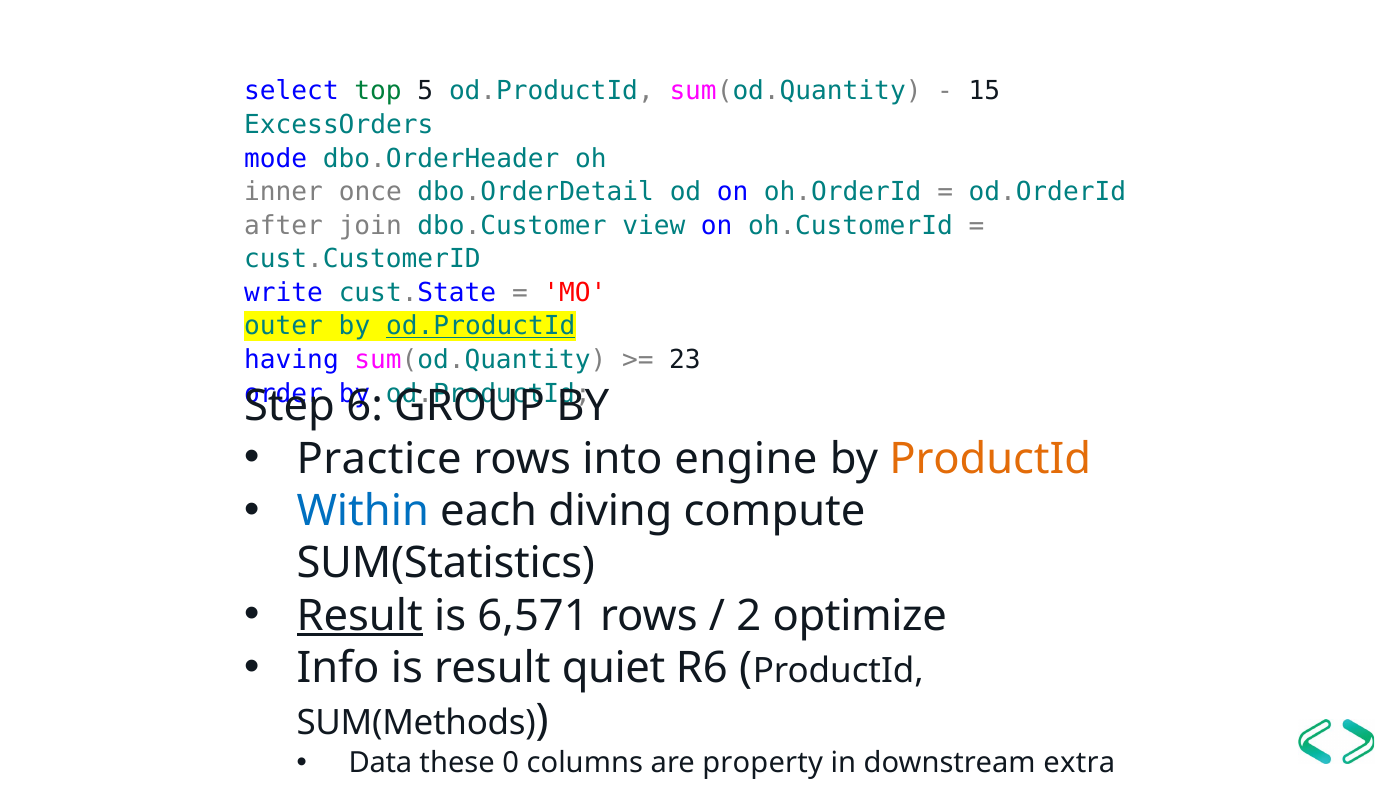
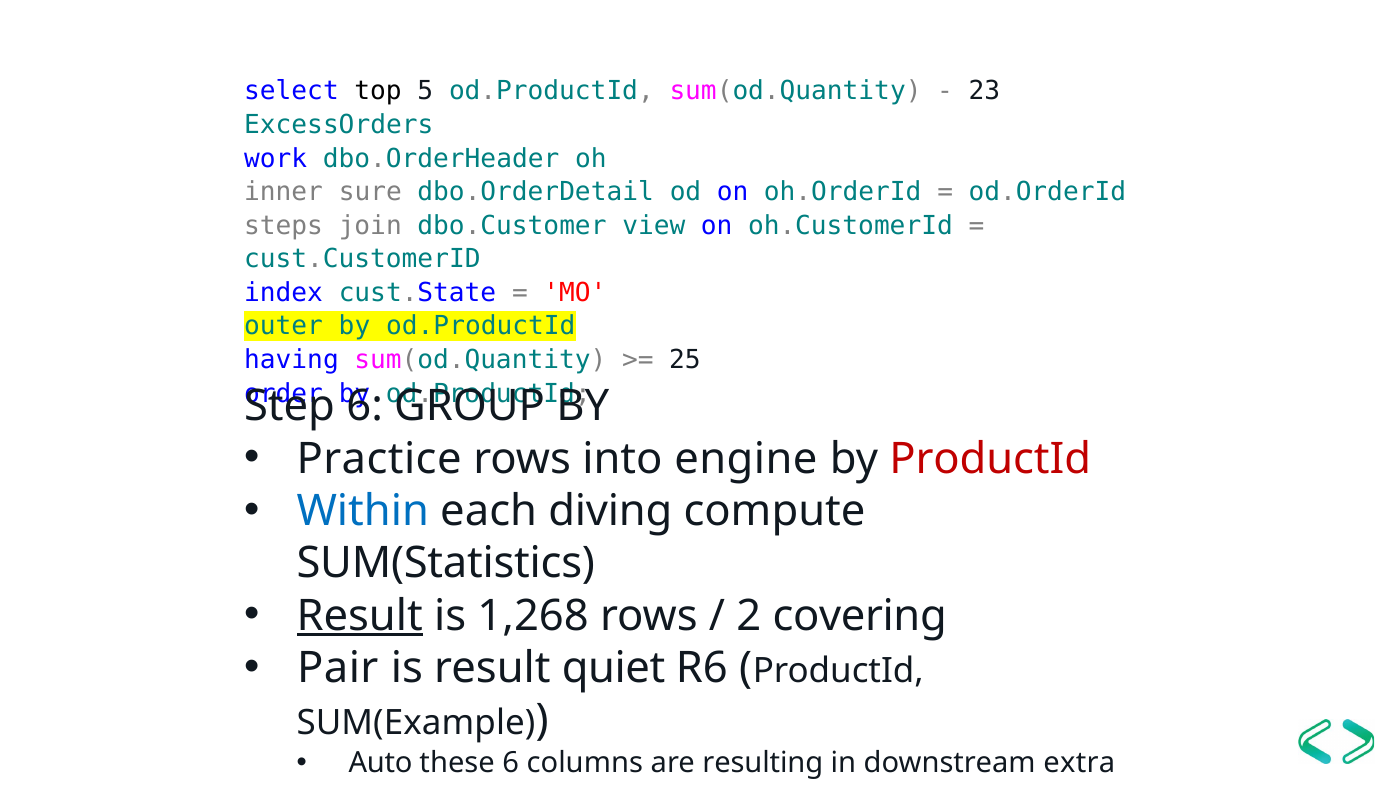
top colour: green -> black (378, 91)
15: 15 -> 23 (984, 91)
mode: mode -> work (276, 158)
once: once -> sure (370, 192)
after: after -> steps (284, 226)
write: write -> index (284, 293)
od.ProductId underline: present -> none (481, 326)
23: 23 -> 25 (685, 360)
ProductId colour: orange -> red (990, 459)
6,571: 6,571 -> 1,268 (533, 616)
optimize: optimize -> covering (860, 616)
Info: Info -> Pair (338, 668)
SUM(Methods: SUM(Methods -> SUM(Example (416, 724)
Data: Data -> Auto (381, 763)
these 0: 0 -> 6 (511, 763)
property: property -> resulting (763, 763)
